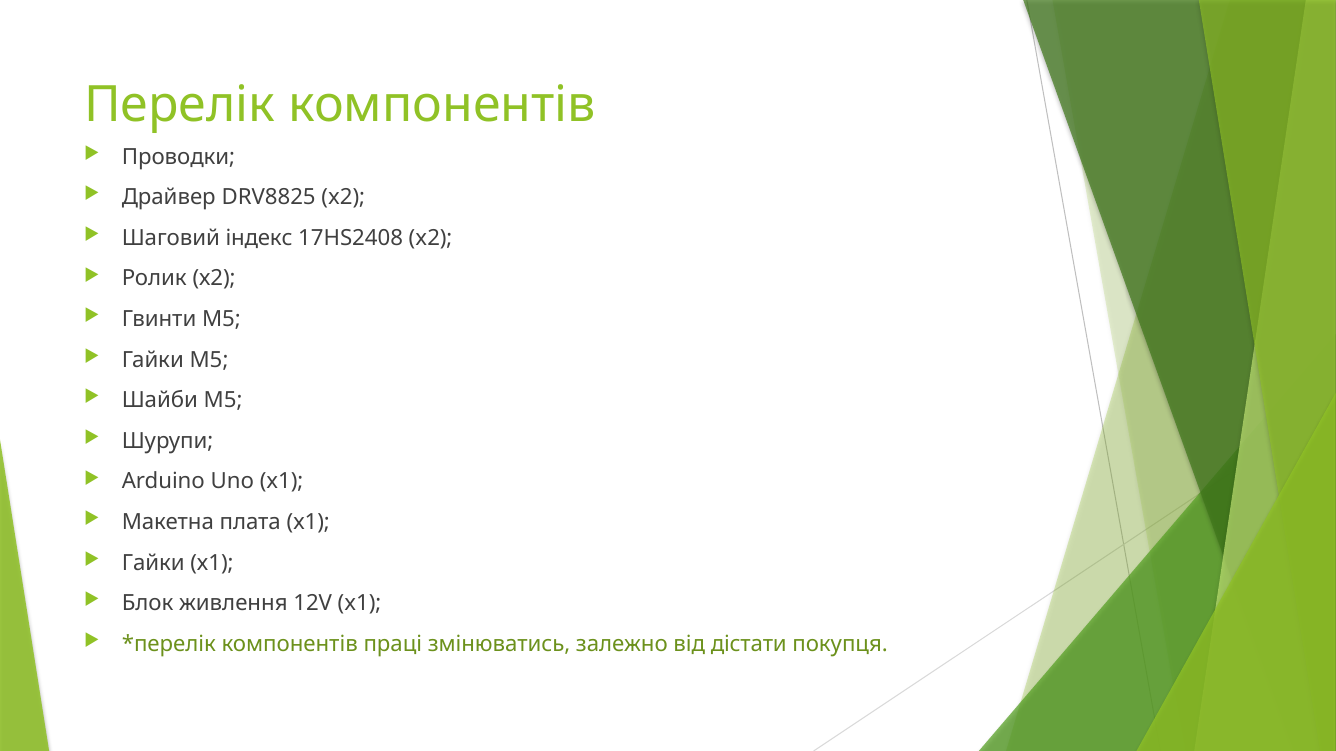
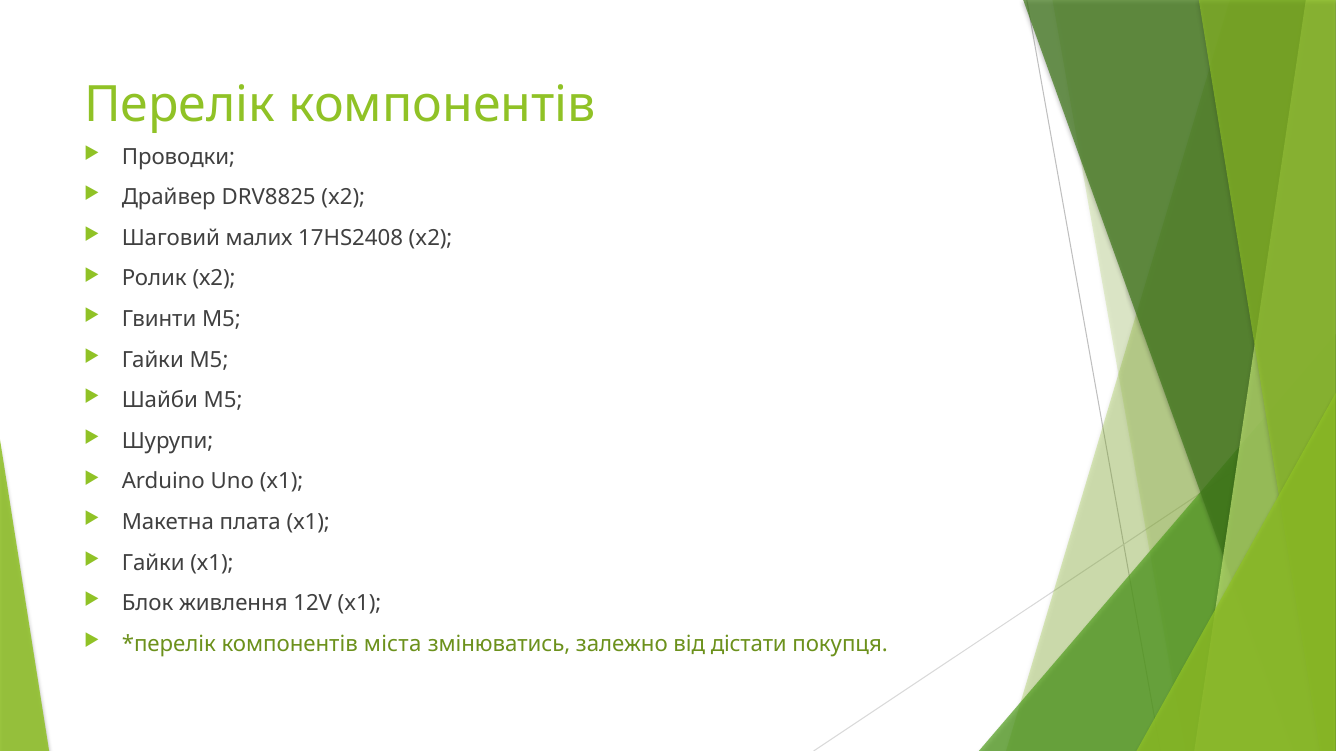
індекс: індекс -> малих (259, 238)
праці: праці -> міста (393, 644)
